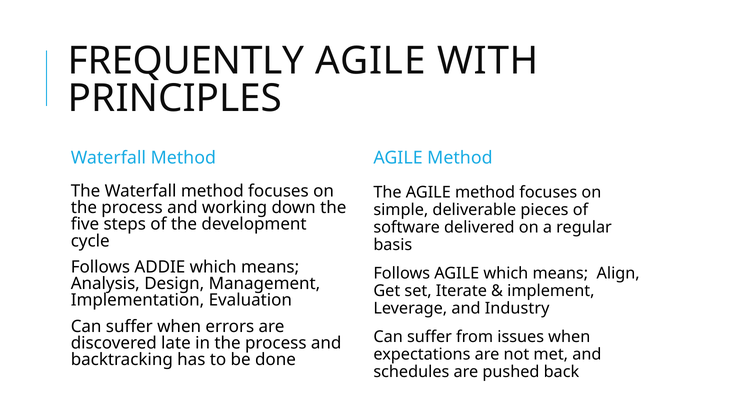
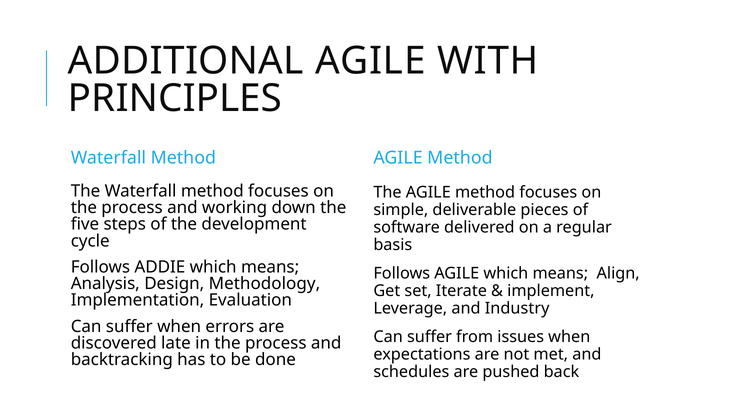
FREQUENTLY: FREQUENTLY -> ADDITIONAL (186, 61)
Management: Management -> Methodology (264, 284)
